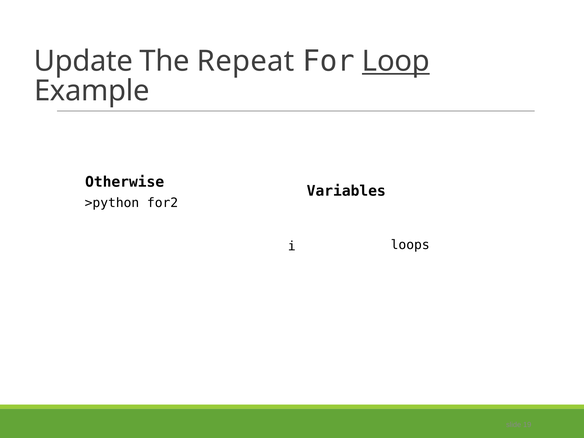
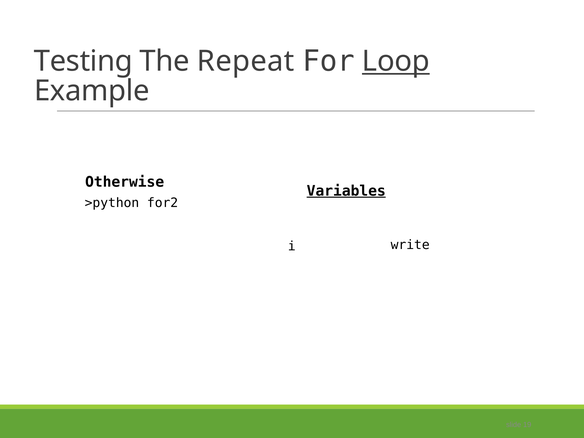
Update: Update -> Testing (83, 61)
Variables underline: none -> present (346, 191)
loops: loops -> write (410, 245)
